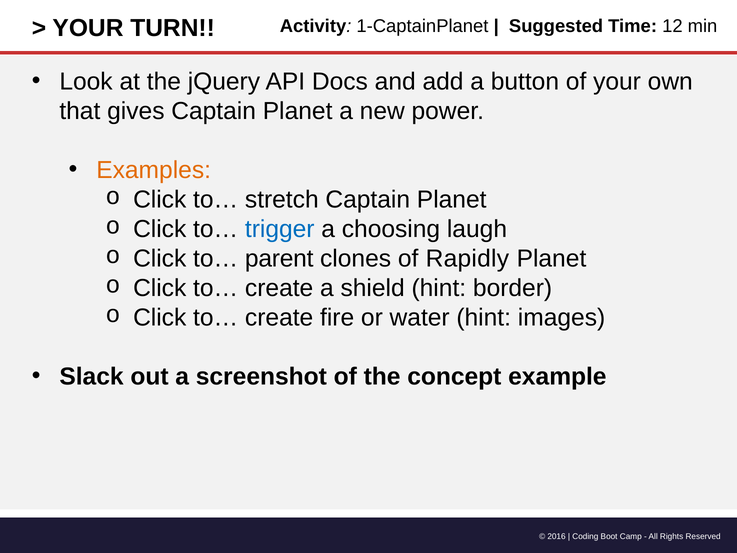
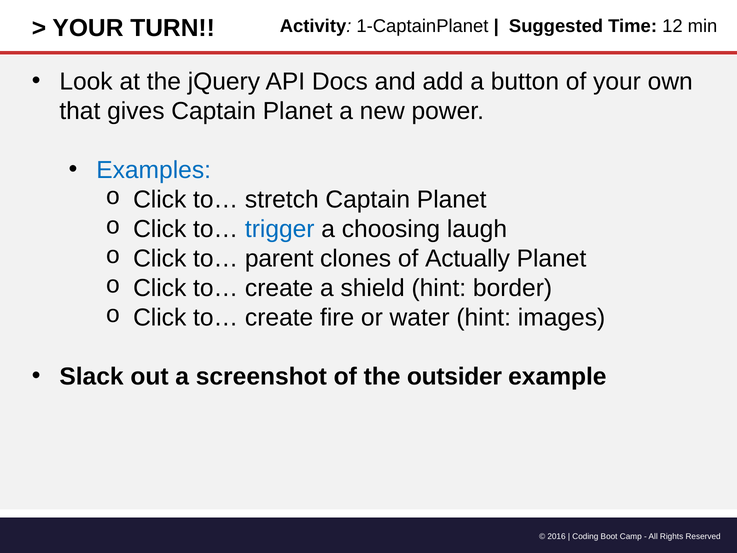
Examples colour: orange -> blue (154, 170)
Rapidly: Rapidly -> Actually (468, 258)
concept: concept -> outsider (454, 376)
